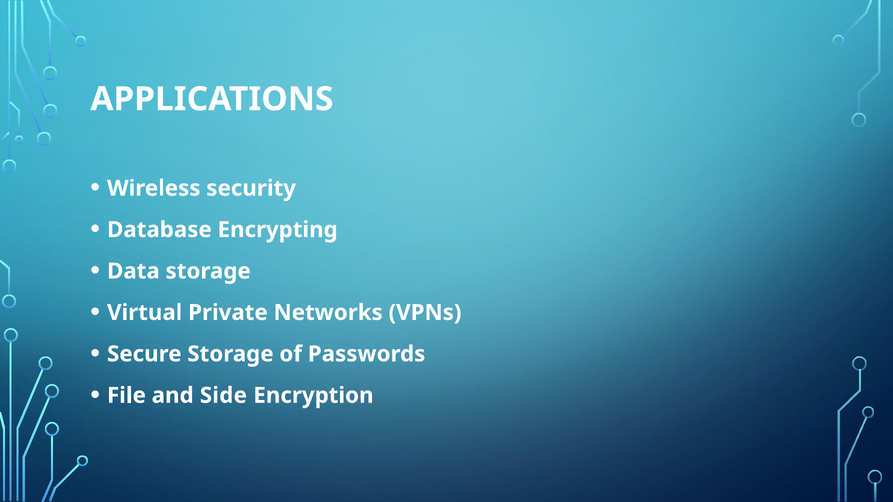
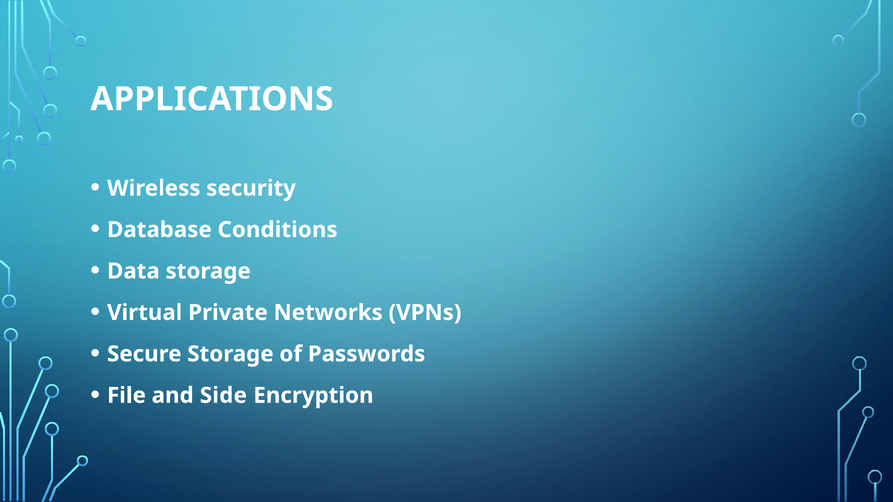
Encrypting: Encrypting -> Conditions (278, 230)
